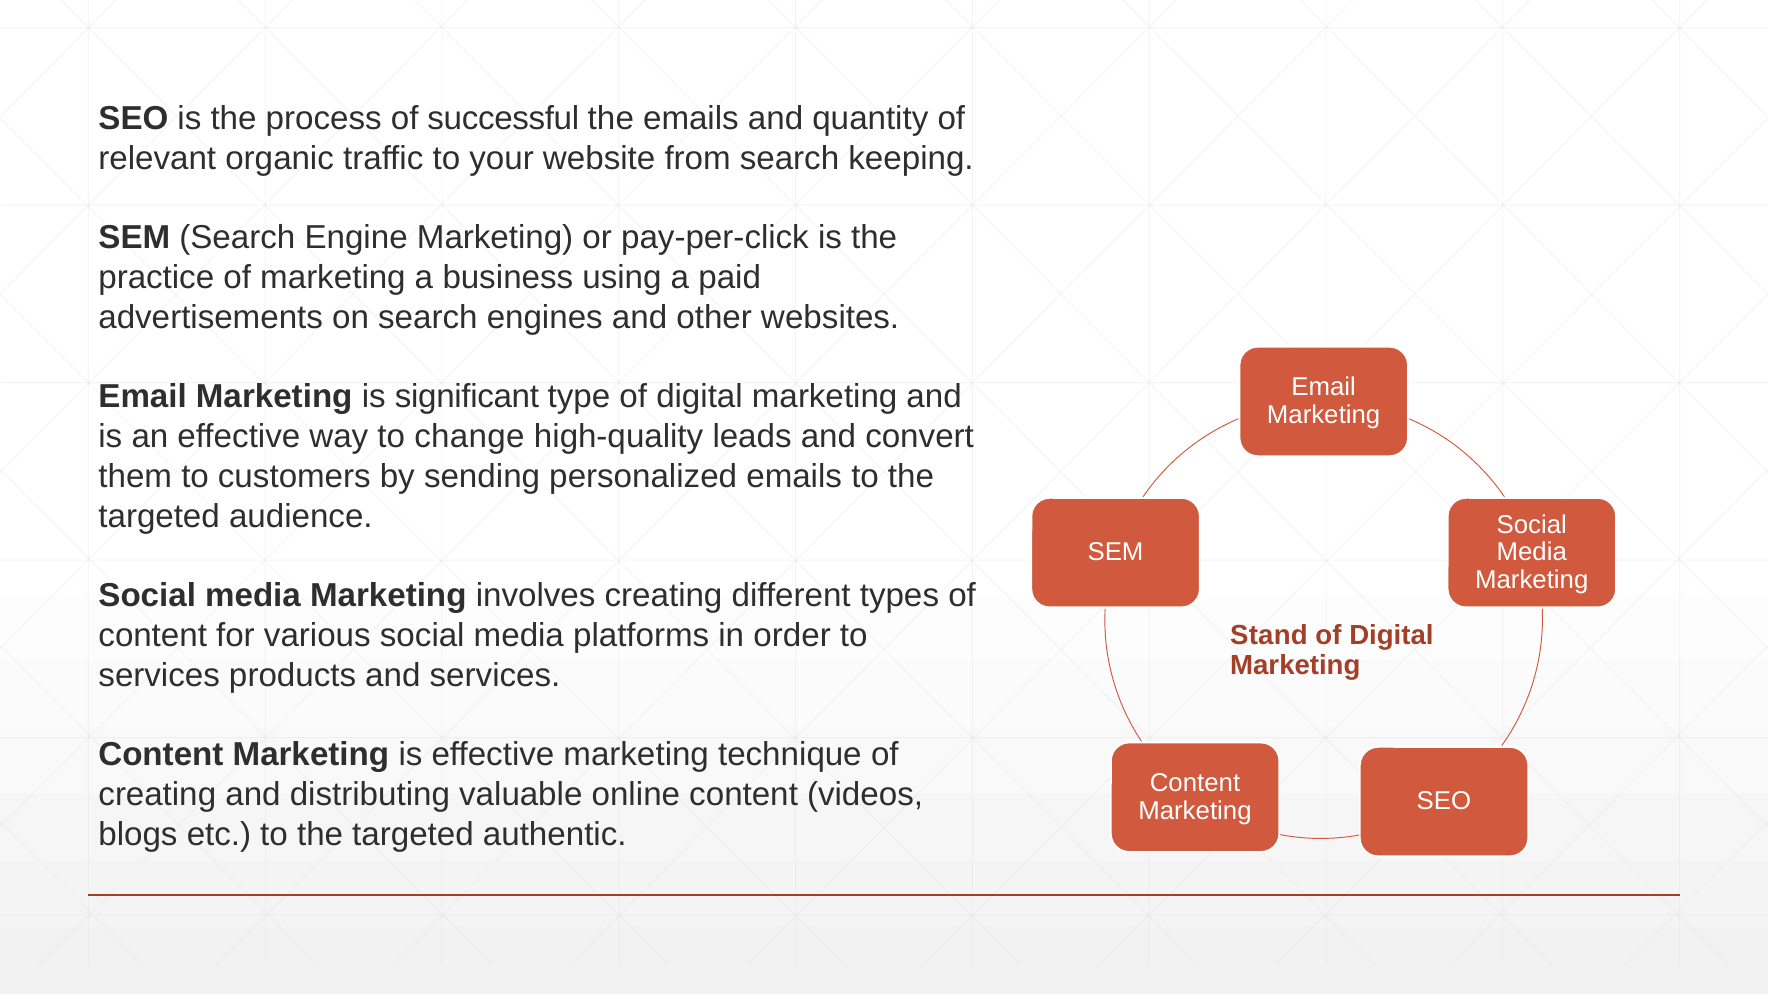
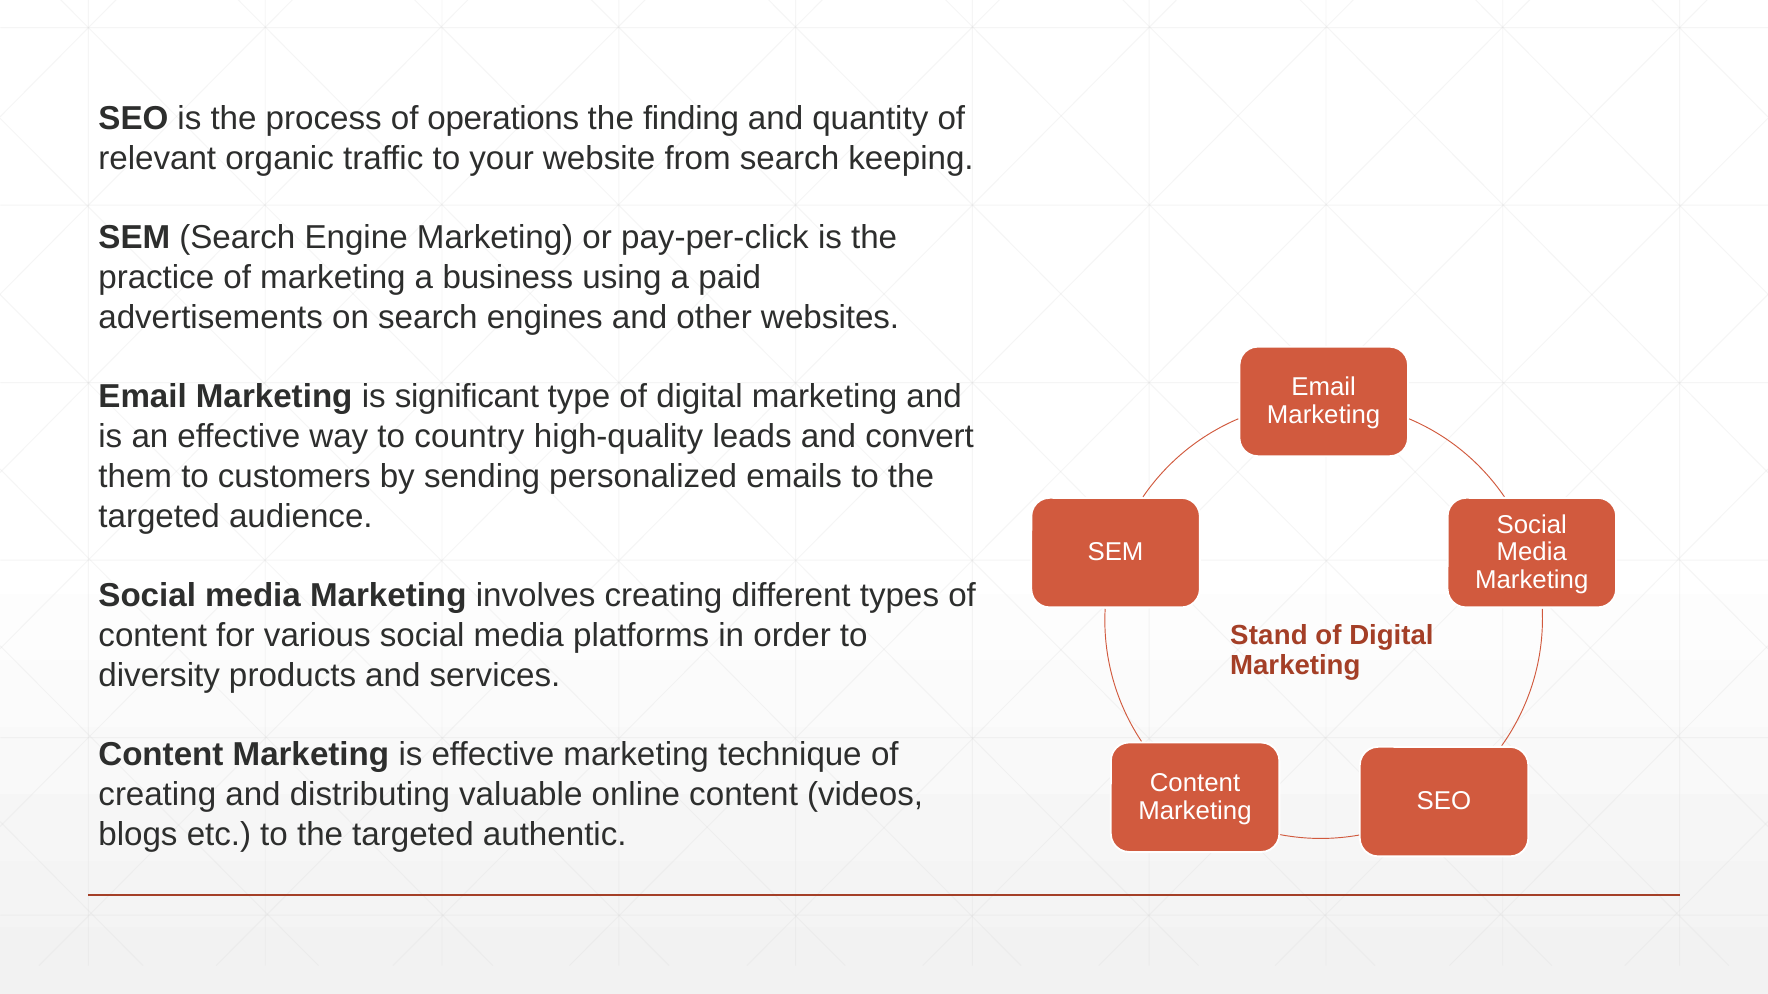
successful: successful -> operations (503, 119)
the emails: emails -> finding (691, 119)
change: change -> country (469, 437)
services: services -> diversity (159, 675)
